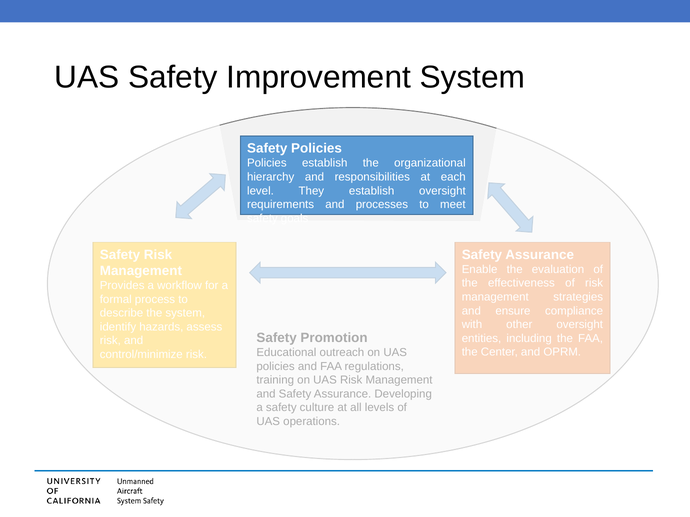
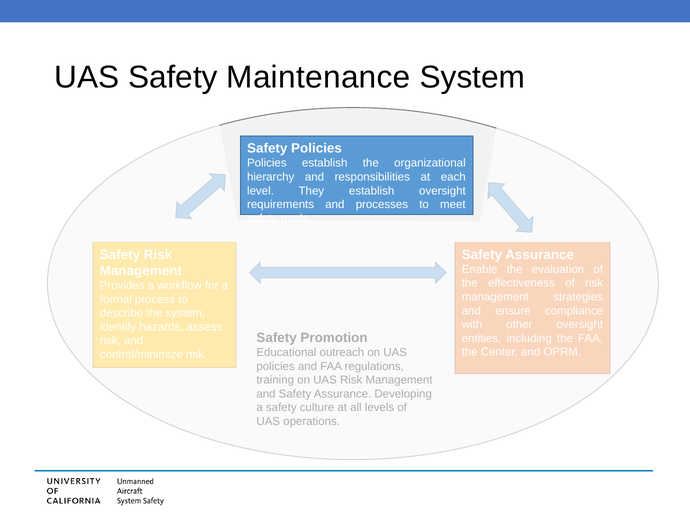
Improvement: Improvement -> Maintenance (319, 77)
